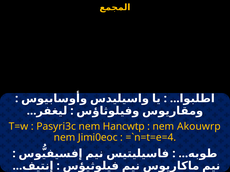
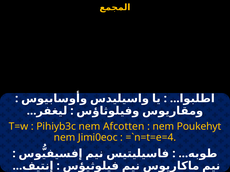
Pasyri3c: Pasyri3c -> Pihiyb3c (56, 127)
Hancwtp: Hancwtp -> Afcotten (124, 127)
Akouwrp: Akouwrp -> Poukehyt (199, 127)
